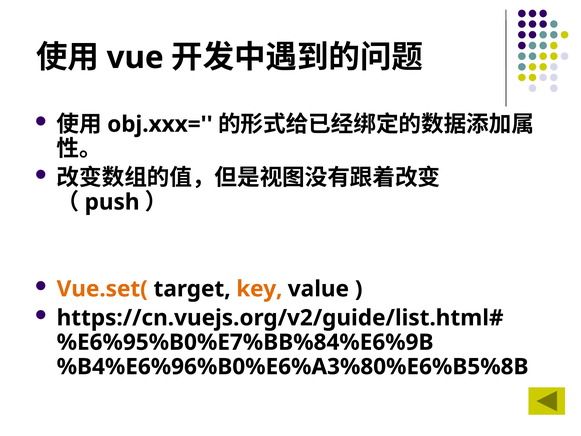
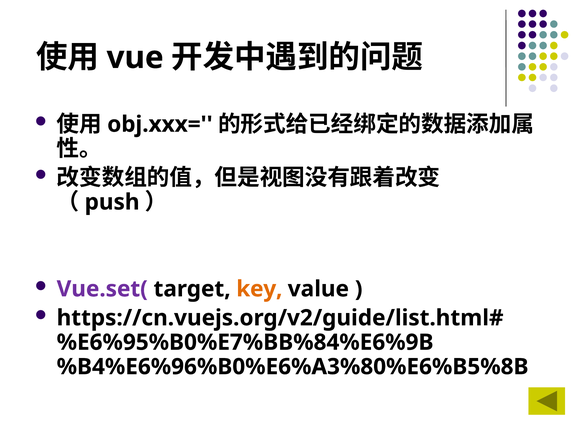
Vue.set( colour: orange -> purple (102, 289)
